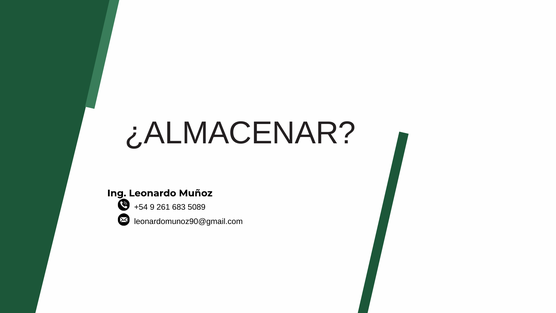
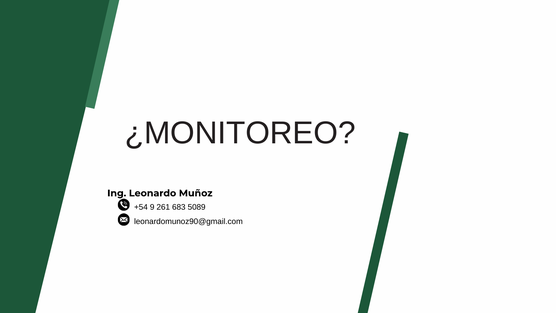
¿ALMACENAR: ¿ALMACENAR -> ¿MONITOREO (240, 133)
